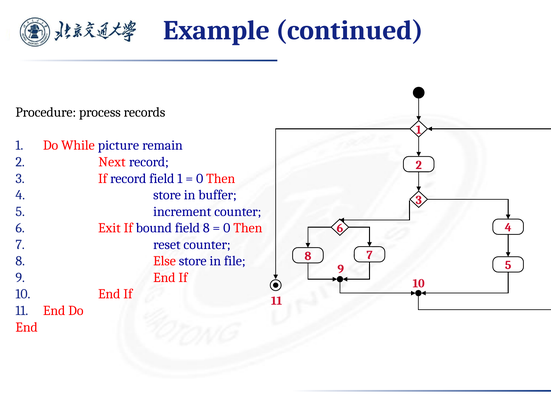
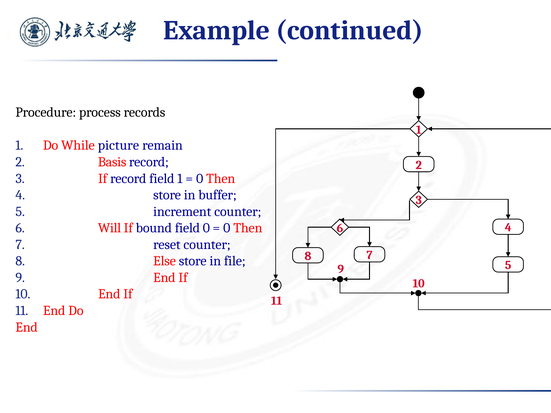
Next: Next -> Basis (112, 162)
Exit: Exit -> Will (110, 228)
field 8: 8 -> 0 (206, 228)
